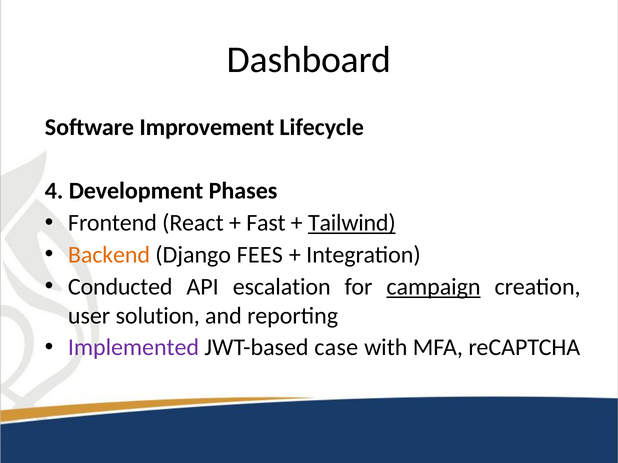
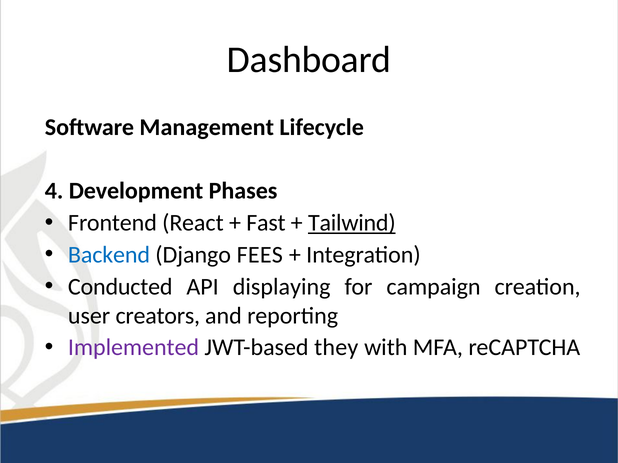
Improvement: Improvement -> Management (207, 127)
Backend colour: orange -> blue (109, 255)
escalation: escalation -> displaying (282, 287)
campaign underline: present -> none (434, 287)
solution: solution -> creators (158, 316)
case: case -> they (336, 348)
